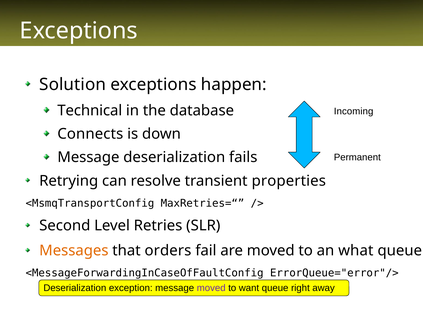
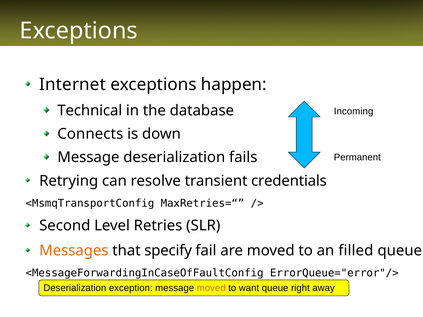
Solution: Solution -> Internet (73, 84)
properties: properties -> credentials (289, 181)
orders: orders -> specify (168, 251)
what: what -> filled (356, 251)
moved colour: purple -> orange (211, 288)
